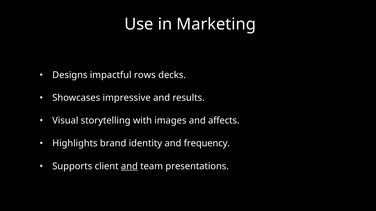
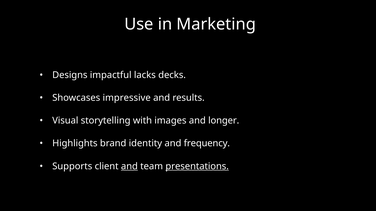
rows: rows -> lacks (145, 75)
affects: affects -> longer (224, 121)
presentations underline: none -> present (197, 167)
